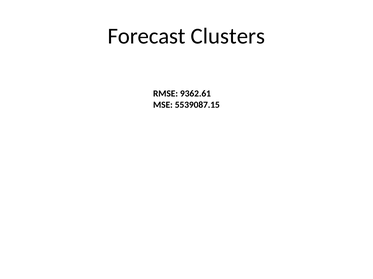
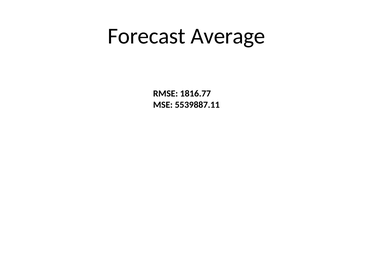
Clusters: Clusters -> Average (228, 36)
9362.61: 9362.61 -> 1816.77 (195, 94)
5539087.15: 5539087.15 -> 5539887.11 (197, 105)
